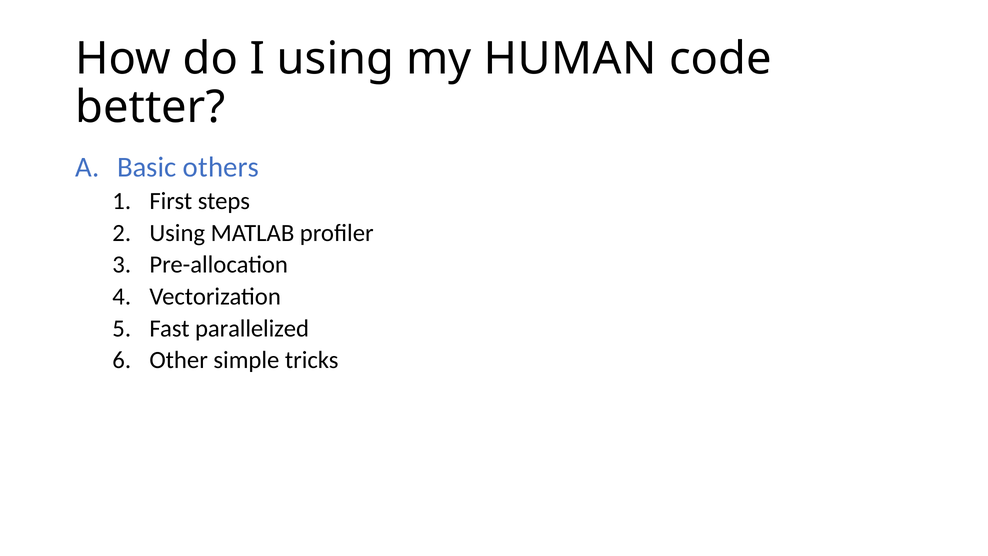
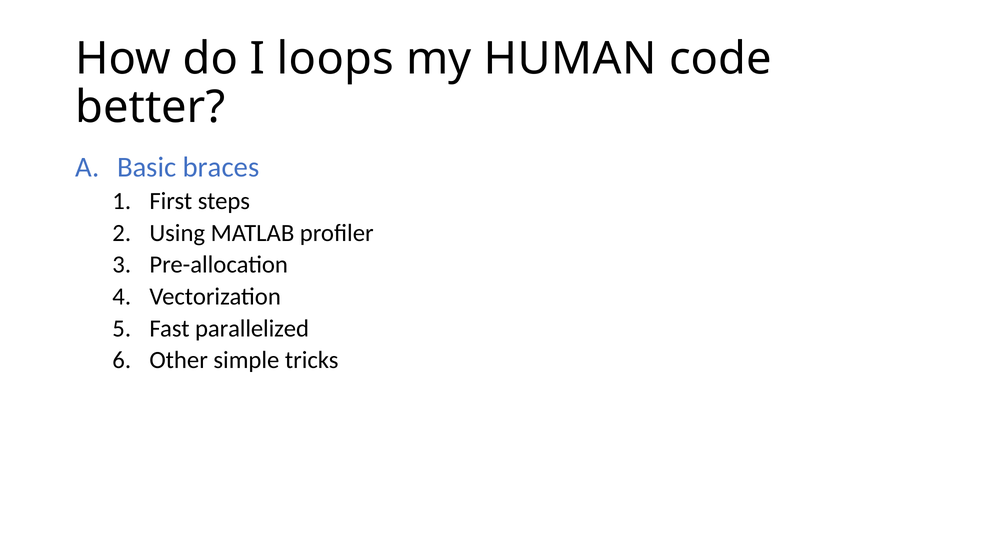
I using: using -> loops (335, 59)
others: others -> braces (221, 167)
